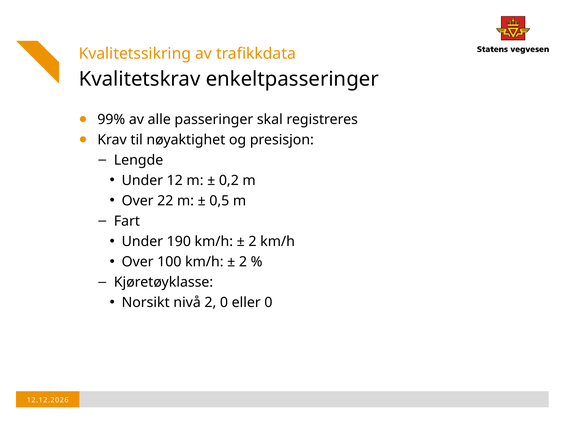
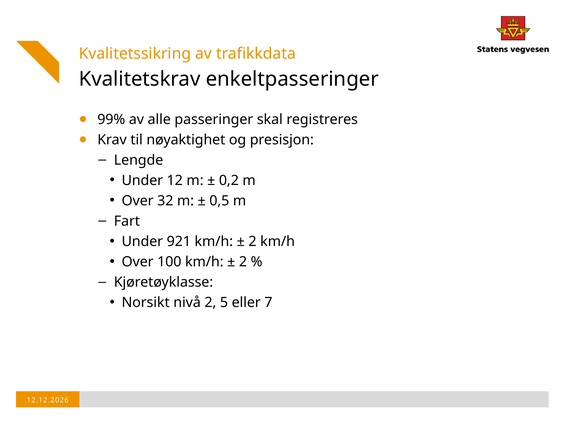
22: 22 -> 32 (165, 201)
190: 190 -> 921 (179, 241)
2 0: 0 -> 5 (224, 302)
eller 0: 0 -> 7 (268, 302)
